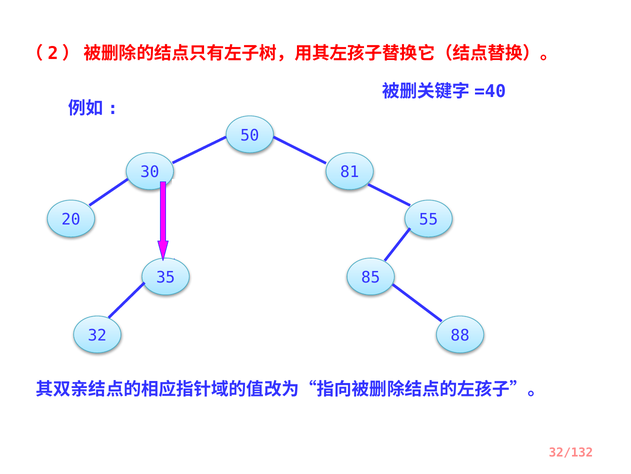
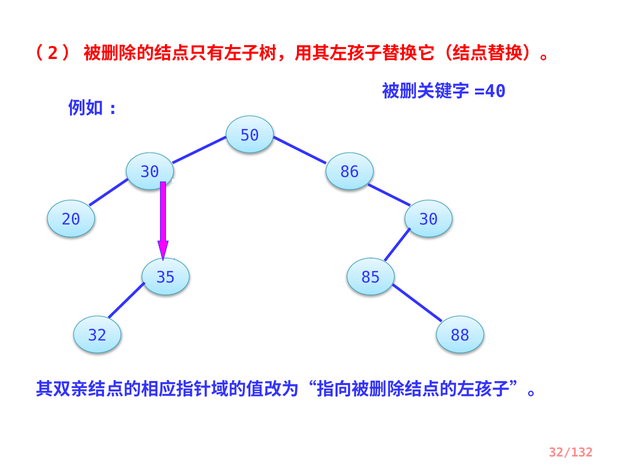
81: 81 -> 86 (350, 172)
20 55: 55 -> 30 (429, 219)
